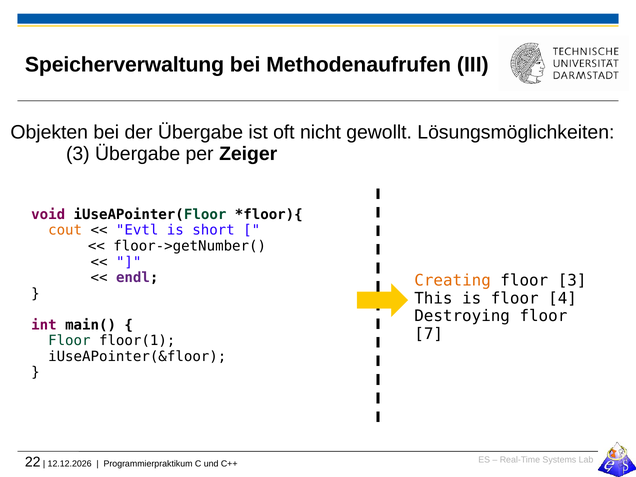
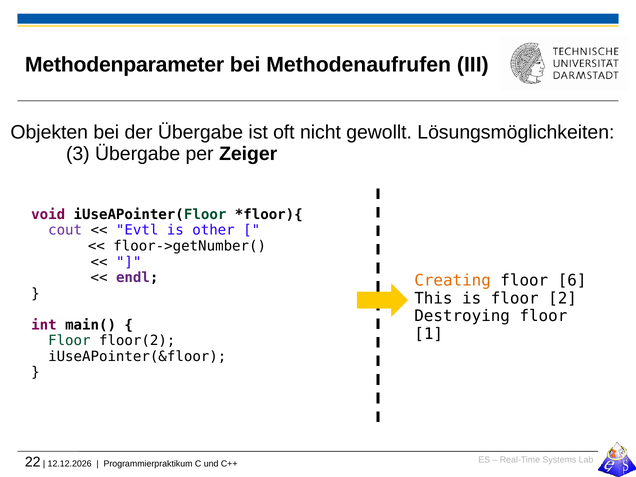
Speicherverwaltung: Speicherverwaltung -> Methodenparameter (125, 65)
cout colour: orange -> purple (65, 230)
short: short -> other (214, 230)
floor 3: 3 -> 6 (572, 281)
4: 4 -> 2 (563, 298)
7: 7 -> 1 (429, 334)
floor(1: floor(1 -> floor(2 (137, 341)
